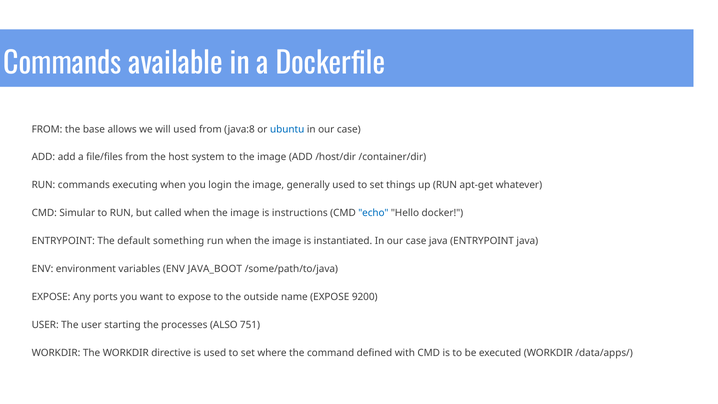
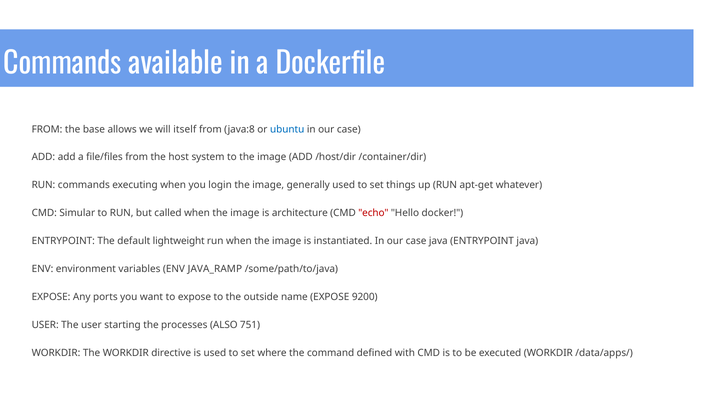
will used: used -> itself (185, 129)
instructions: instructions -> architecture (300, 213)
echo colour: blue -> red (373, 213)
something: something -> lightweight (179, 241)
JAVA_BOOT: JAVA_BOOT -> JAVA_RAMP (215, 269)
